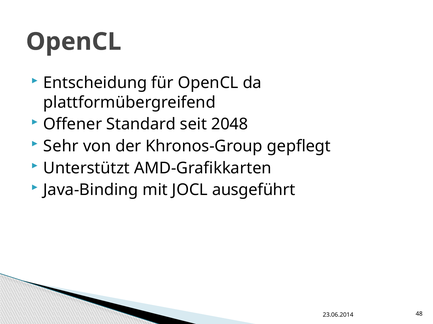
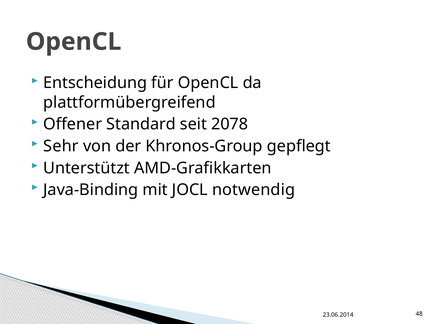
2048: 2048 -> 2078 (230, 125)
ausgeführt: ausgeführt -> notwendig (254, 190)
